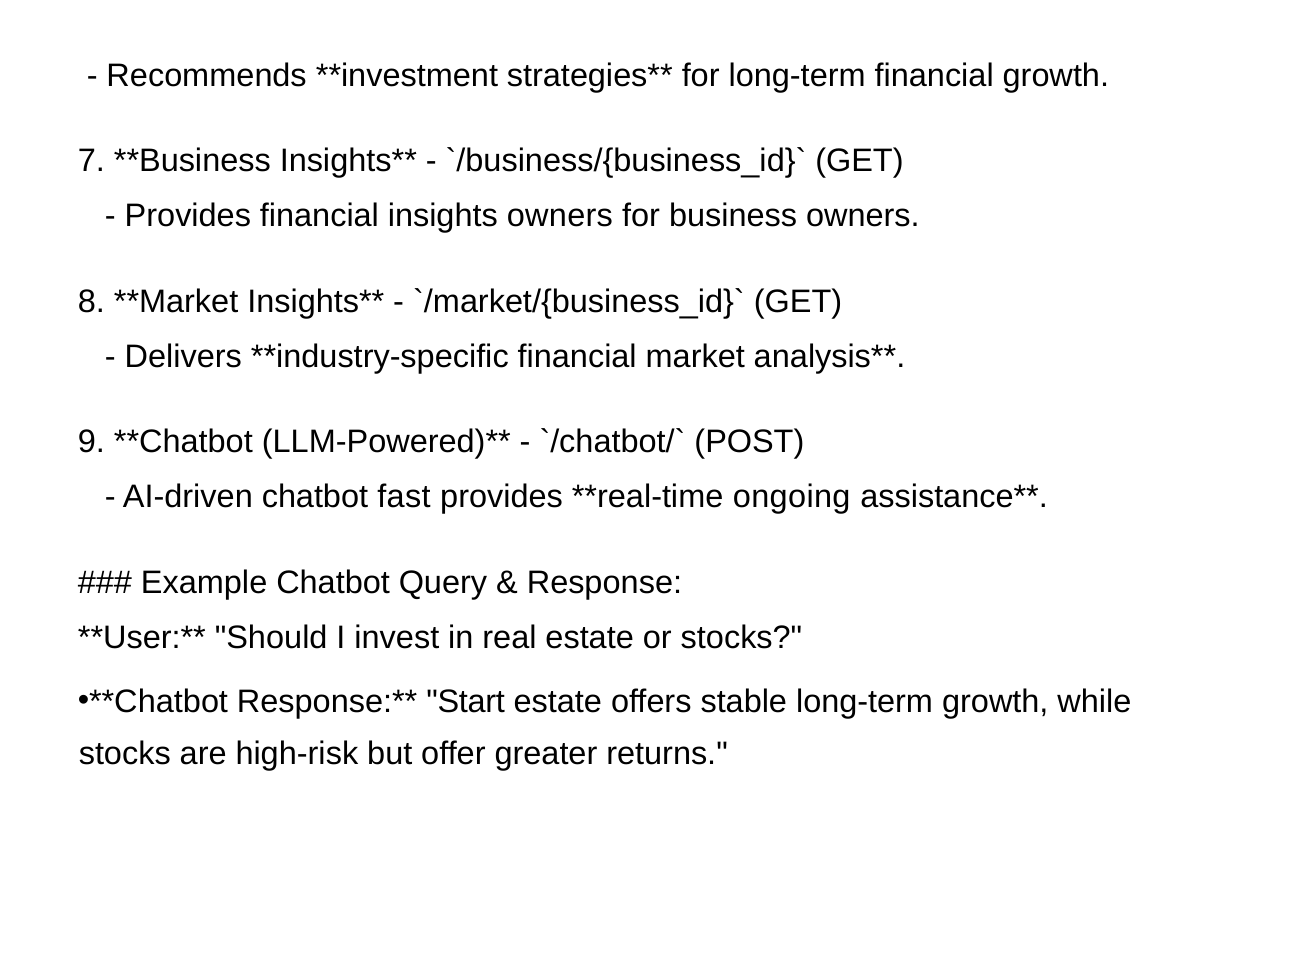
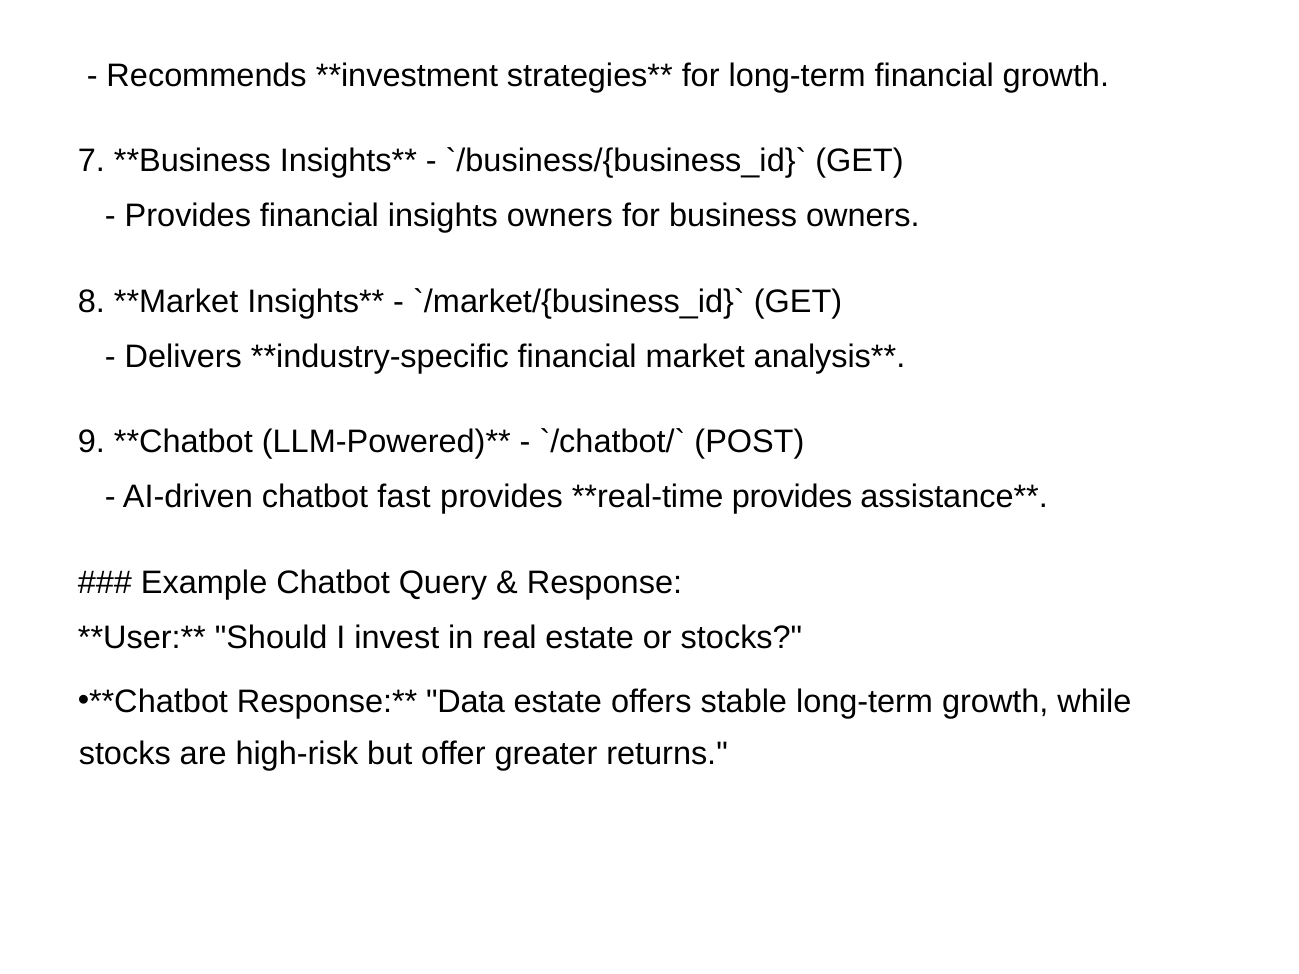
ongoing: ongoing -> provides (792, 497)
Start: Start -> Data (466, 702)
